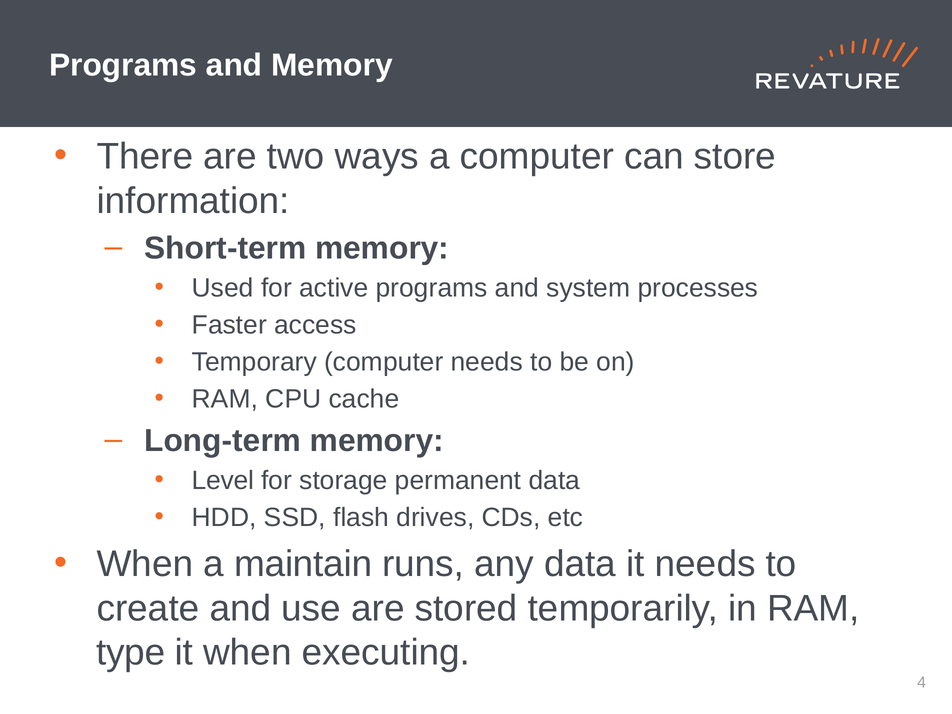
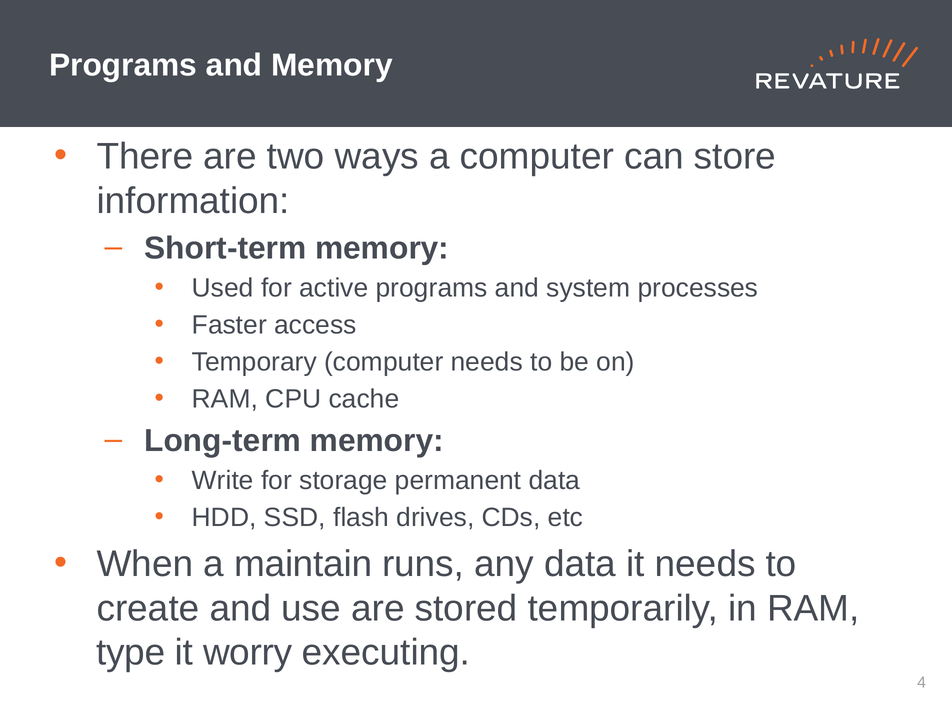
Level: Level -> Write (223, 481)
it when: when -> worry (248, 653)
